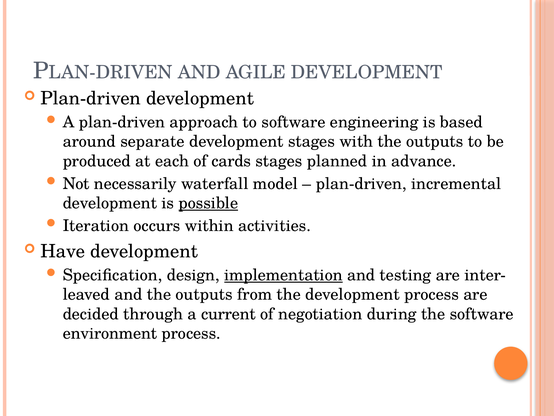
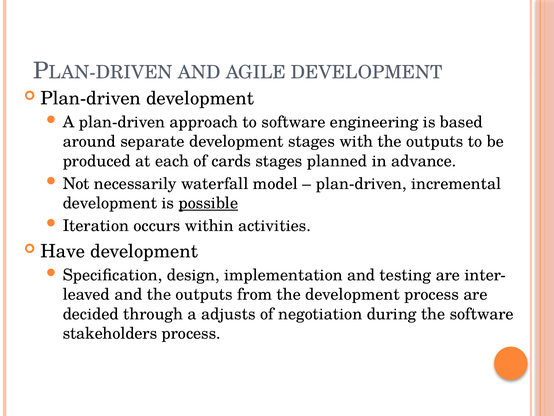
implementation underline: present -> none (283, 275)
current: current -> adjusts (228, 314)
environment: environment -> stakeholders (110, 333)
